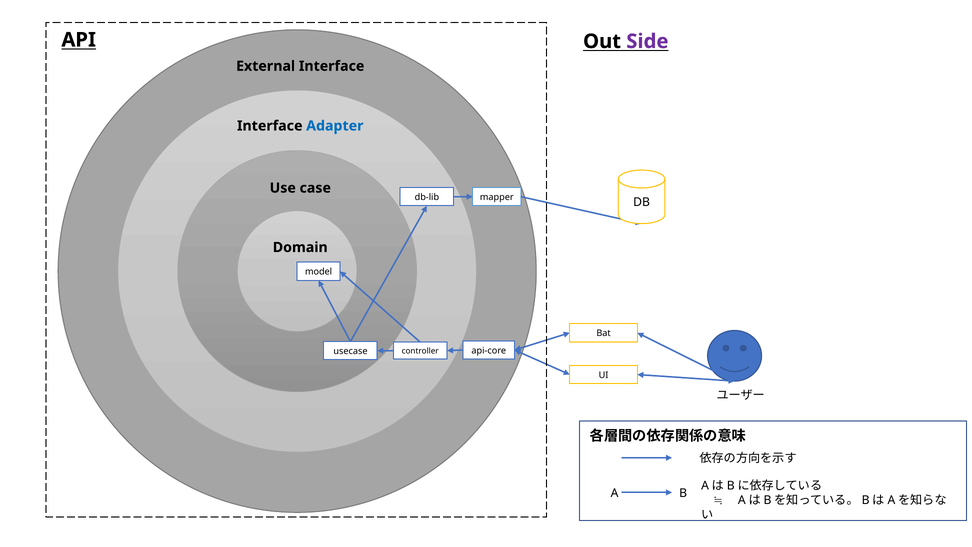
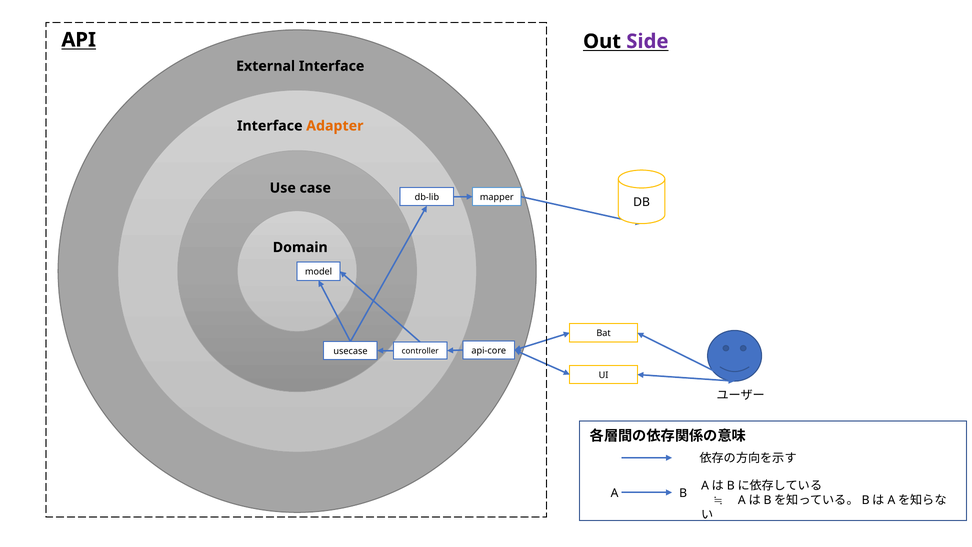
Adapter colour: blue -> orange (335, 126)
